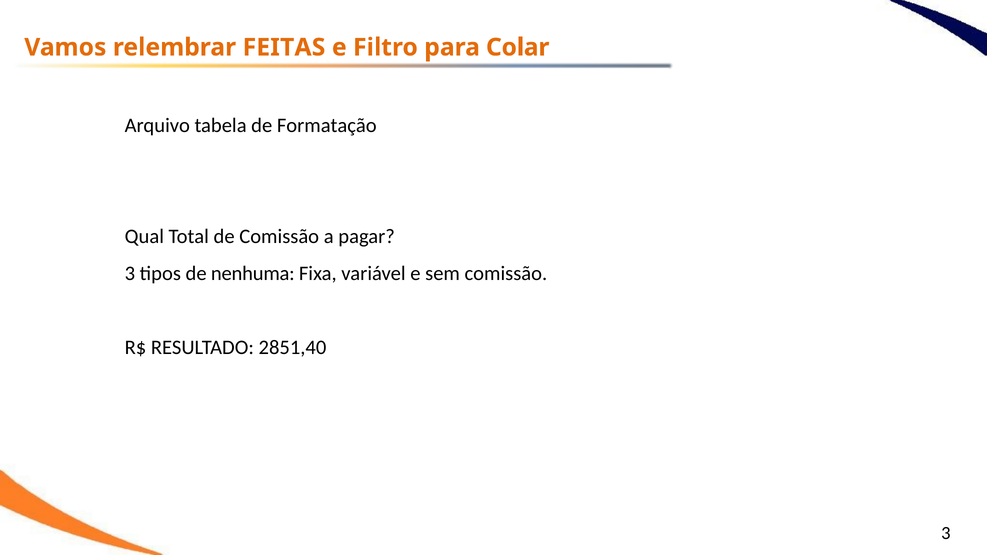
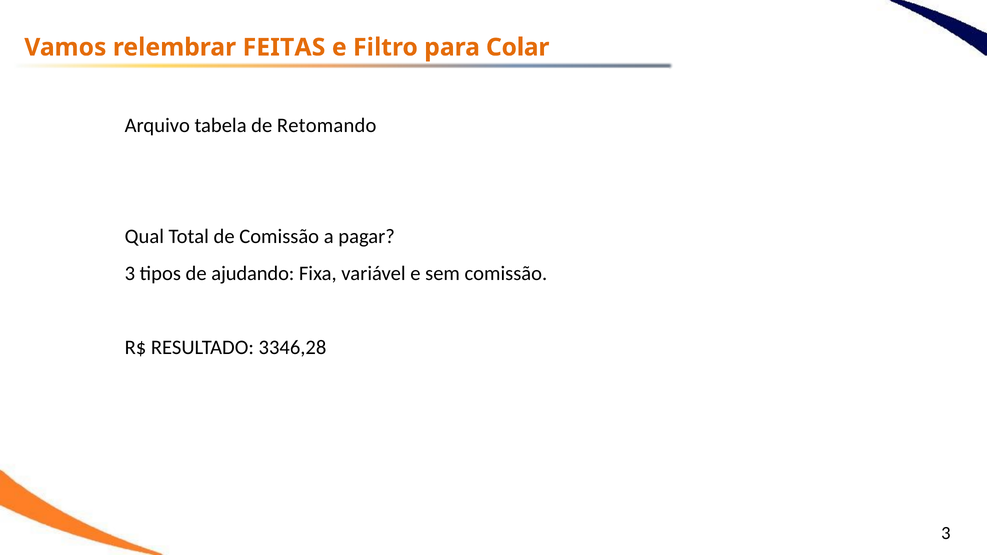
Formatação: Formatação -> Retomando (327, 126)
nenhuma: nenhuma -> ajudando (253, 274)
2851,40: 2851,40 -> 3346,28 (292, 348)
